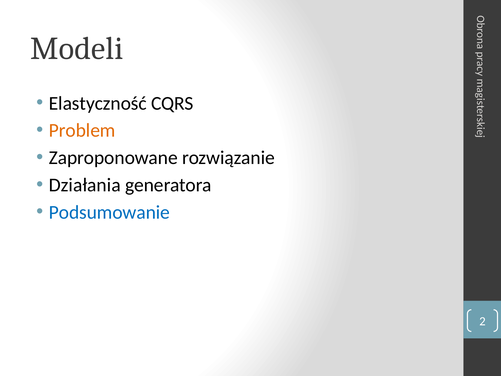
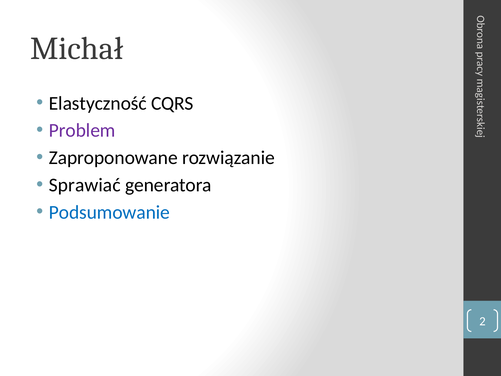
Modeli: Modeli -> Michał (77, 49)
Problem colour: orange -> purple (82, 130)
Działania: Działania -> Sprawiać (85, 185)
